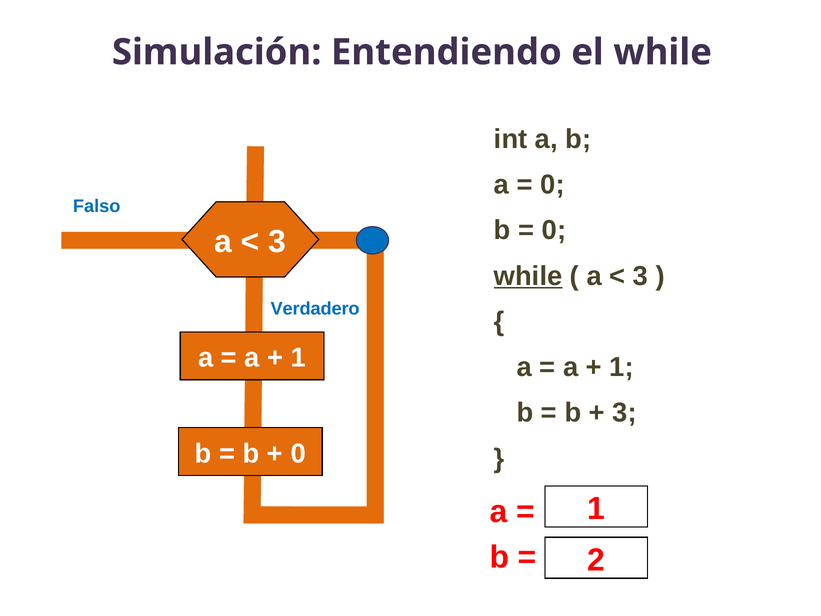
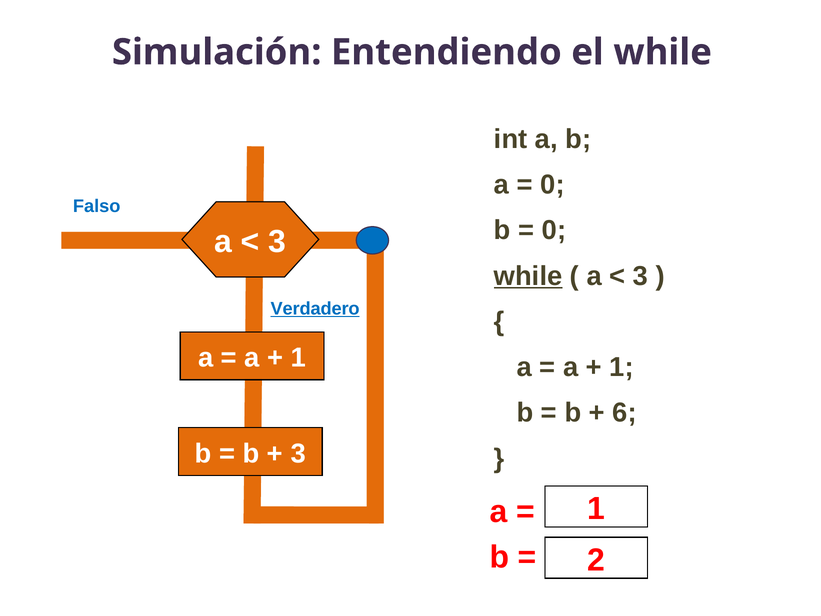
Verdadero underline: none -> present (315, 309)
3: 3 -> 6 (625, 413)
0: 0 -> 3 (298, 453)
